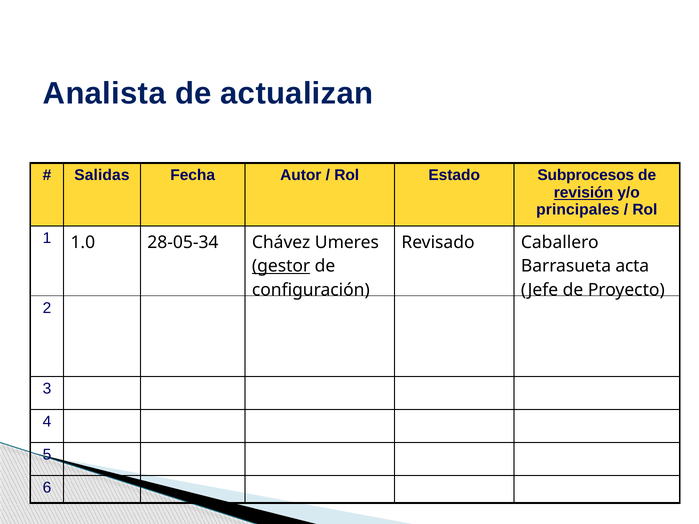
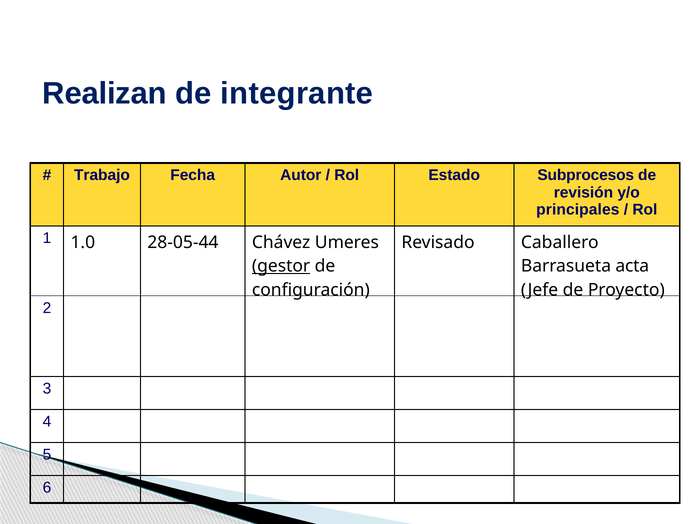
Analista: Analista -> Realizan (105, 94)
actualizan: actualizan -> integrante (297, 94)
Salidas: Salidas -> Trabajo (102, 175)
revisión underline: present -> none (583, 193)
28-05-34: 28-05-34 -> 28-05-44 (183, 242)
